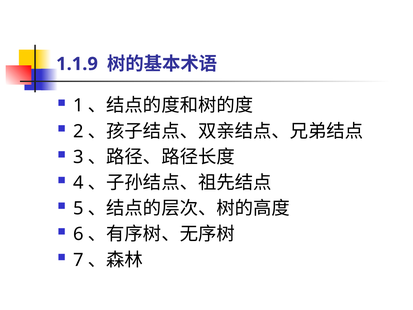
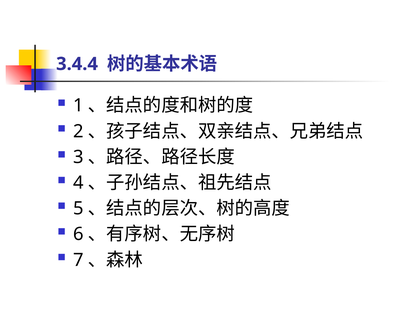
1.1.9: 1.1.9 -> 3.4.4 (77, 64)
